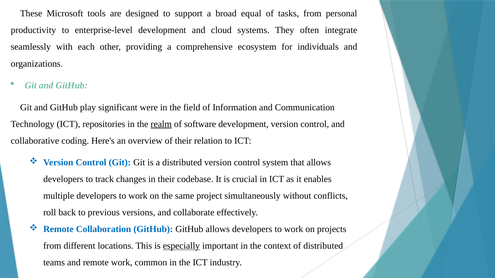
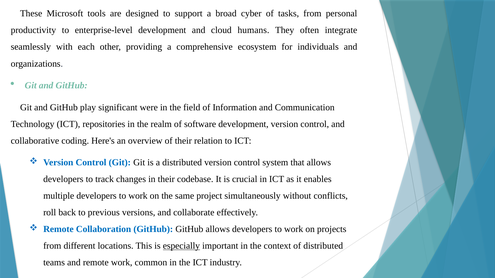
equal: equal -> cyber (251, 14)
systems: systems -> humans (253, 30)
realm underline: present -> none (161, 124)
